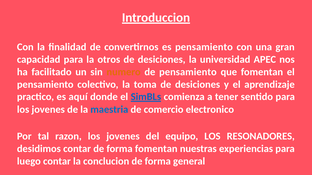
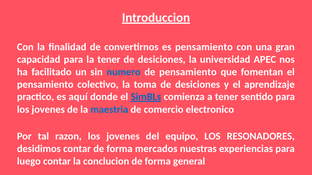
la otros: otros -> tener (109, 60)
numero colour: orange -> blue (124, 72)
forma fomentan: fomentan -> mercados (156, 149)
